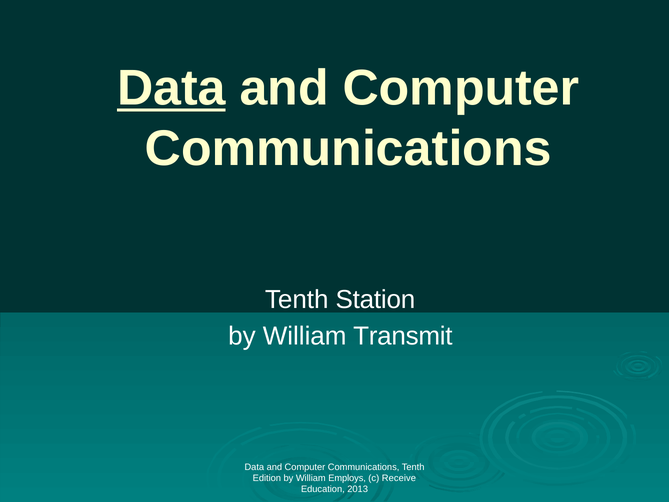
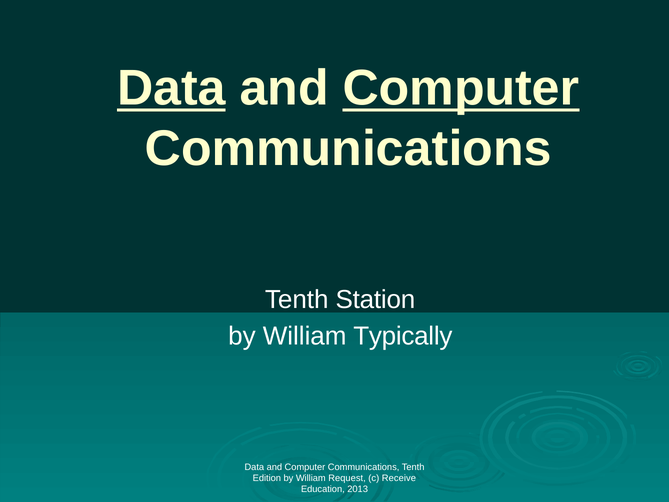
Computer underline: none -> present (461, 88)
Transmit: Transmit -> Typically (403, 336)
Employs: Employs -> Request (347, 478)
